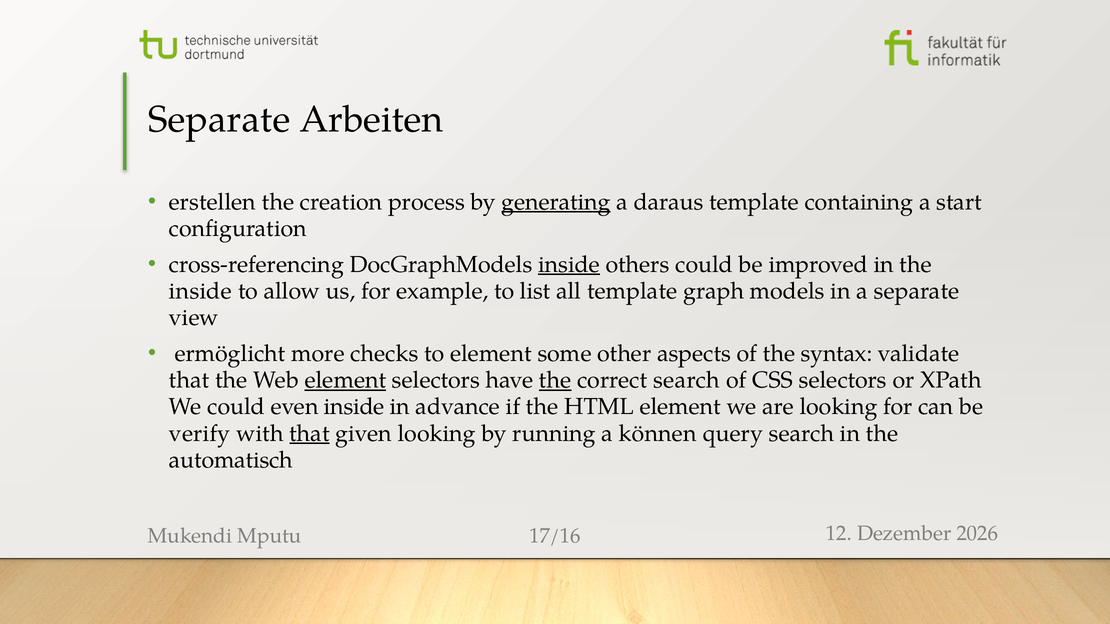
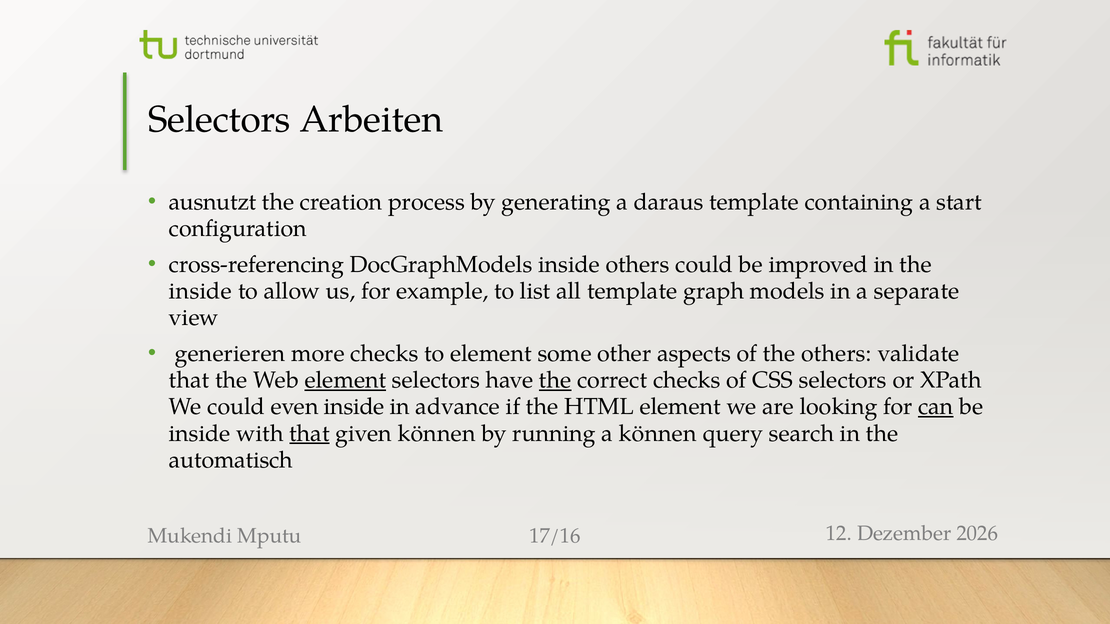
Separate: Separate -> Selectors (219, 119)
erstellen: erstellen -> ausnutzt (213, 202)
generating underline: present -> none (556, 202)
inside underline: present -> none (569, 265)
ermöglicht: ermöglicht -> generieren (230, 354)
the syntax: syntax -> others (836, 354)
correct search: search -> checks (687, 380)
can underline: none -> present (936, 407)
verify: verify -> inside (200, 434)
given looking: looking -> können (437, 434)
